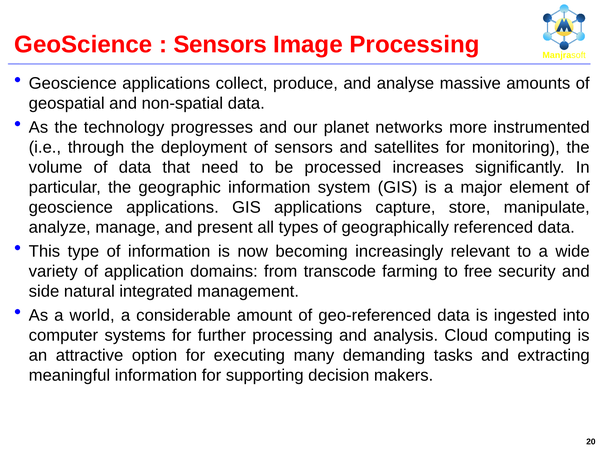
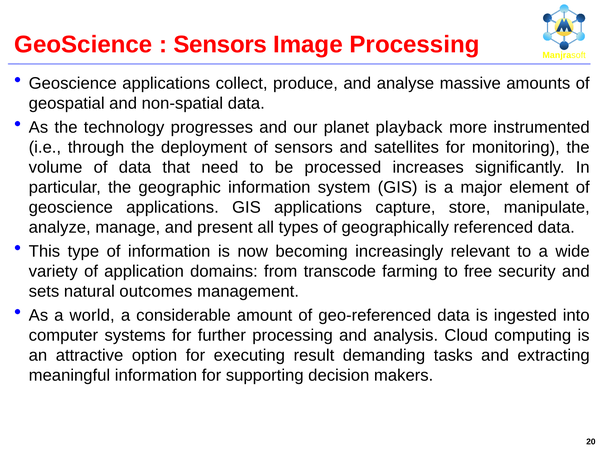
networks: networks -> playback (409, 127)
side: side -> sets (44, 291)
integrated: integrated -> outcomes (156, 291)
many: many -> result (314, 355)
